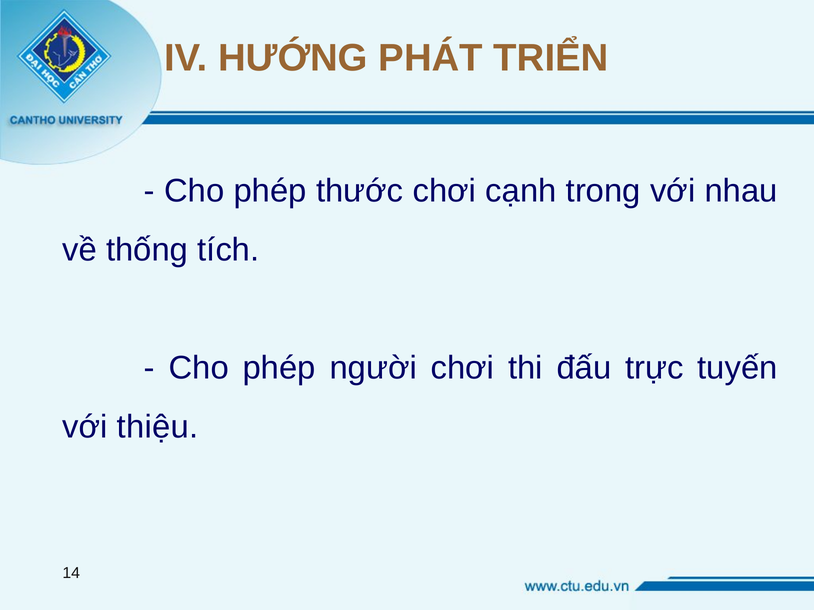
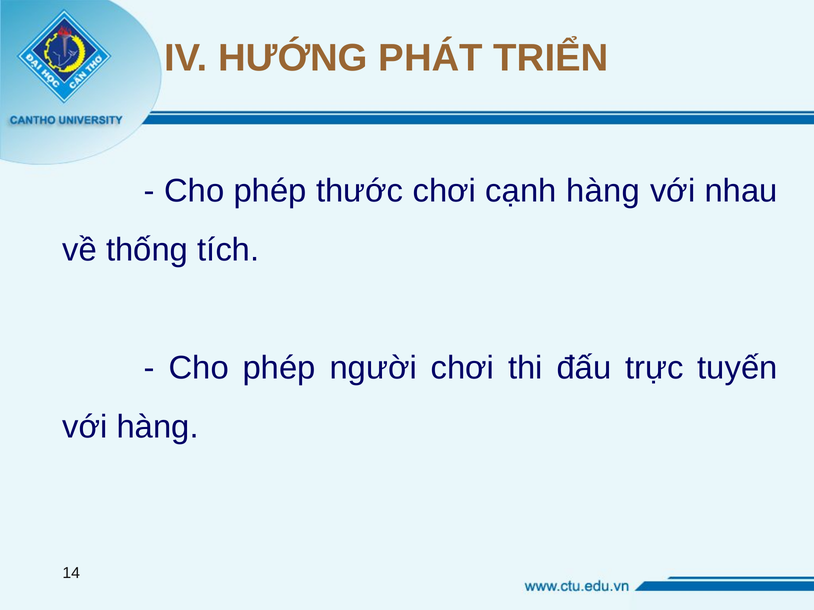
cạnh trong: trong -> hàng (603, 191)
với thiệu: thiệu -> hàng (158, 427)
